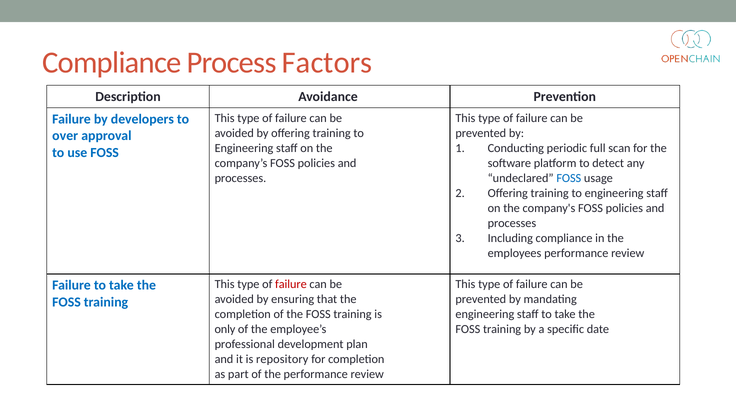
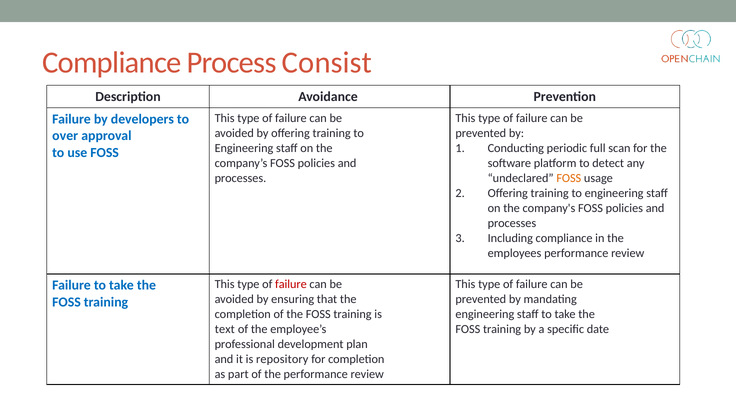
Factors: Factors -> Consist (327, 62)
FOSS colour: blue -> orange (569, 178)
only: only -> text (225, 329)
